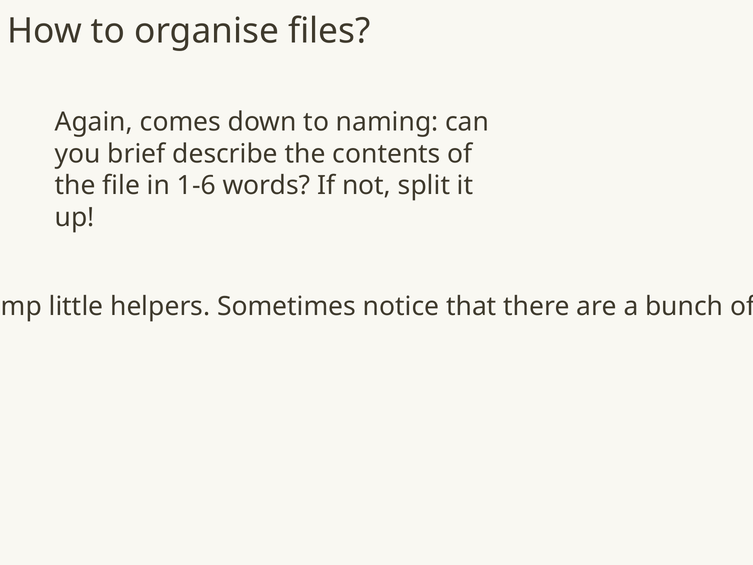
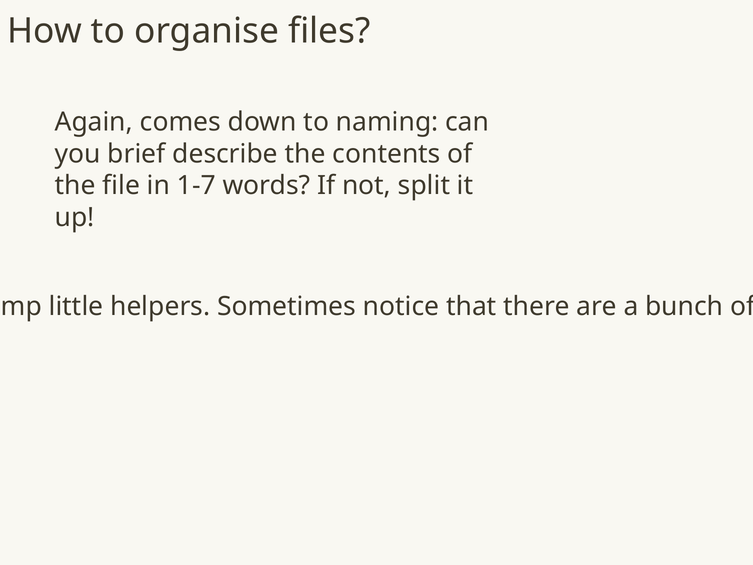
1-6: 1-6 -> 1-7 (196, 186)
